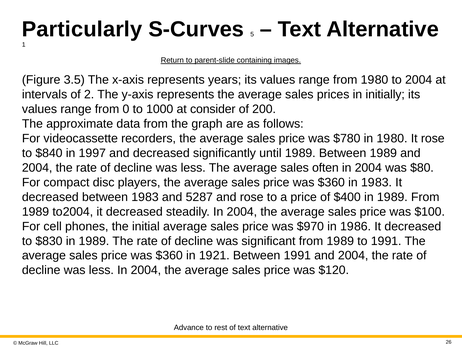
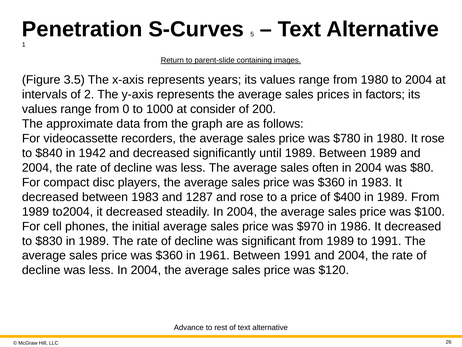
Particularly: Particularly -> Penetration (82, 29)
initially: initially -> factors (385, 94)
97: 97 -> 42 (99, 153)
52: 52 -> 12 (192, 197)
21: 21 -> 61 (221, 255)
